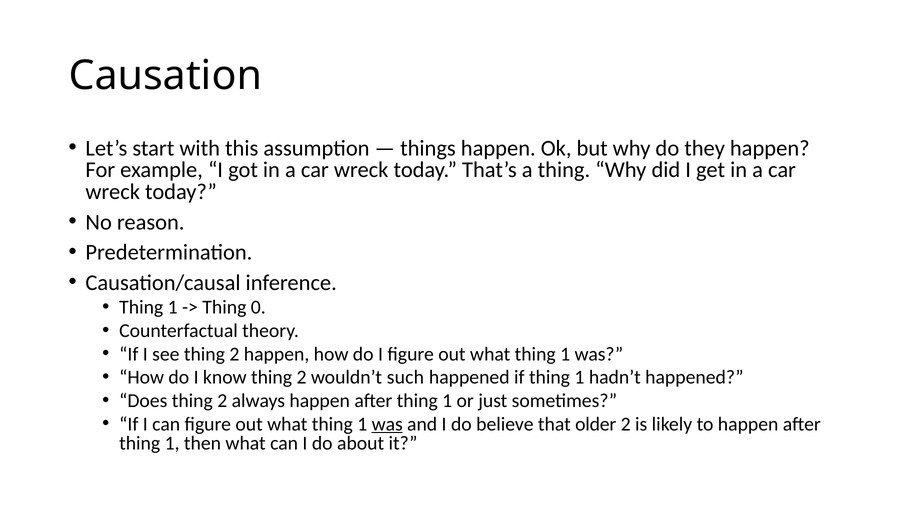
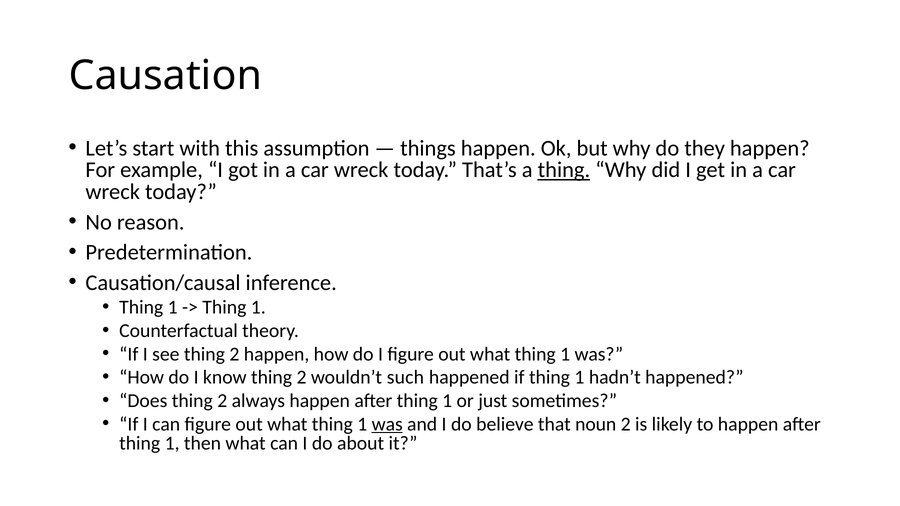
thing underline: none -> present (564, 170)
0: 0 -> 1 (258, 308)
older: older -> noun (596, 424)
